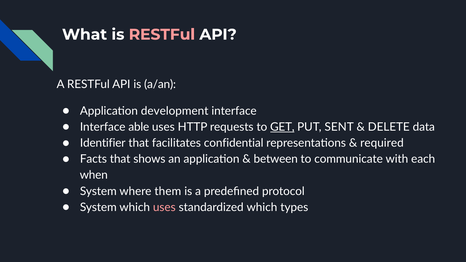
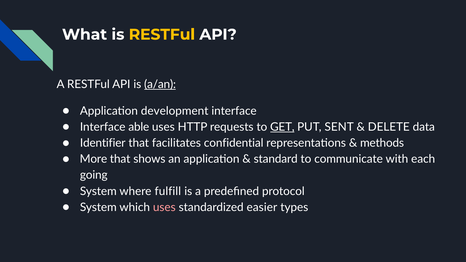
RESTFul colour: pink -> yellow (162, 35)
a/an underline: none -> present (160, 85)
required: required -> methods (382, 143)
Facts: Facts -> More (93, 159)
between: between -> standard (276, 159)
when: when -> going (94, 175)
them: them -> fulfill (168, 191)
standardized which: which -> easier (262, 207)
